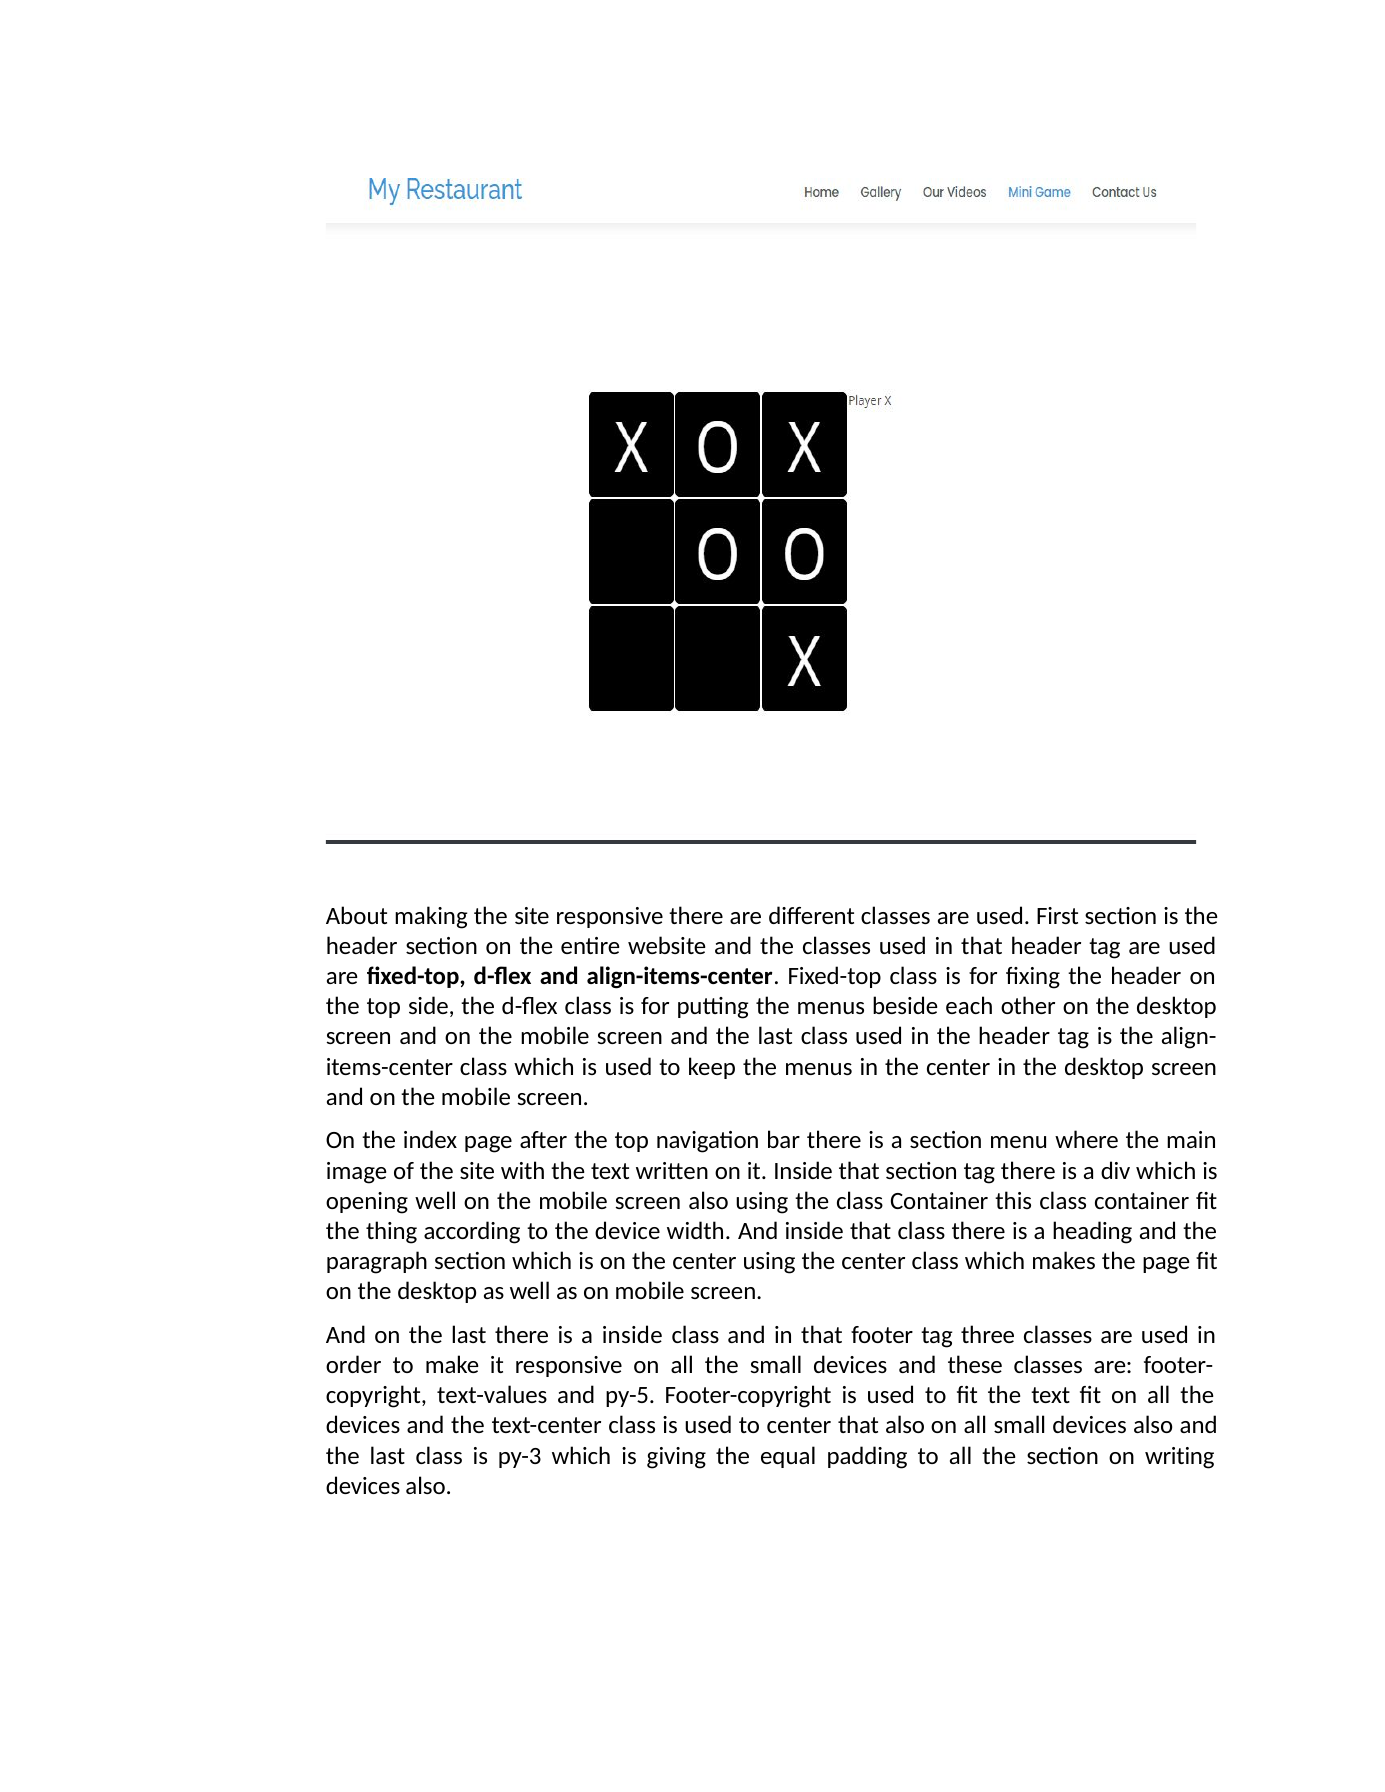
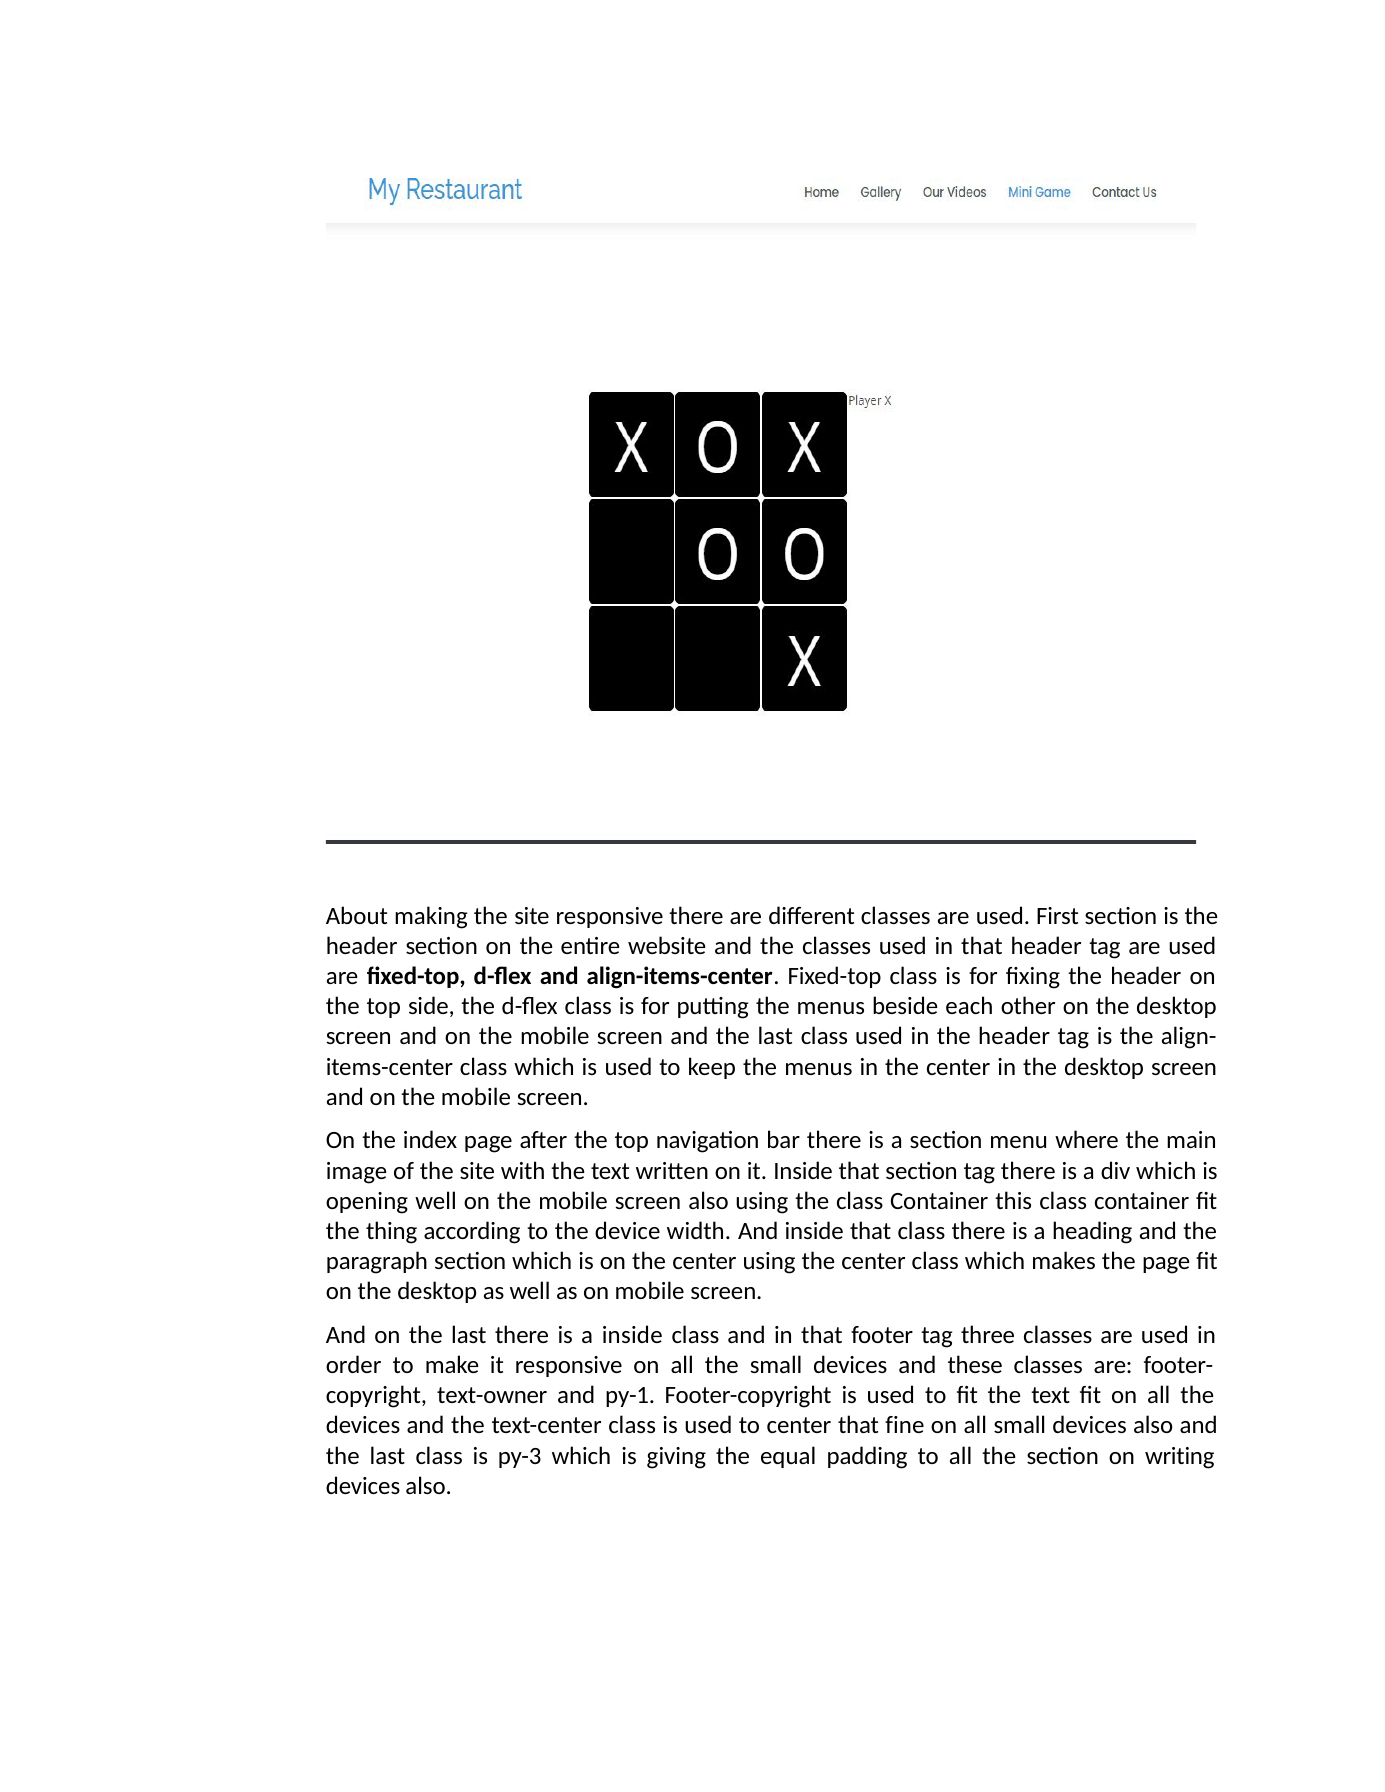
text-values: text-values -> text-owner (492, 1396)
py-5: py-5 -> py-1 (630, 1396)
that also: also -> fine (905, 1426)
